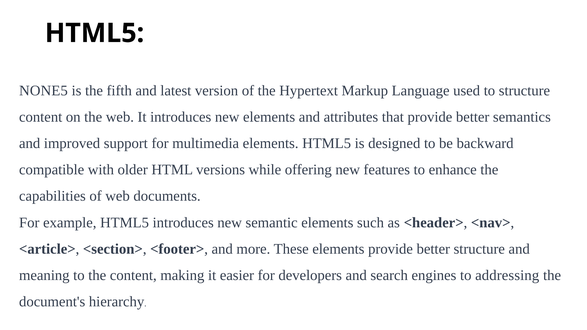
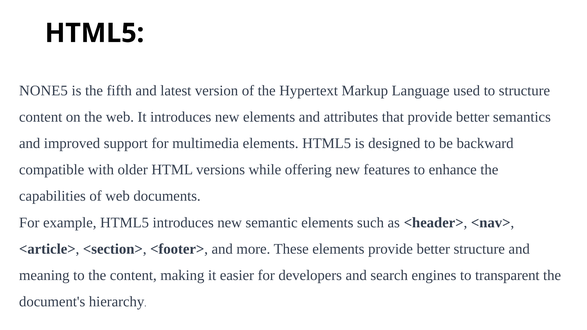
addressing: addressing -> transparent (507, 275)
